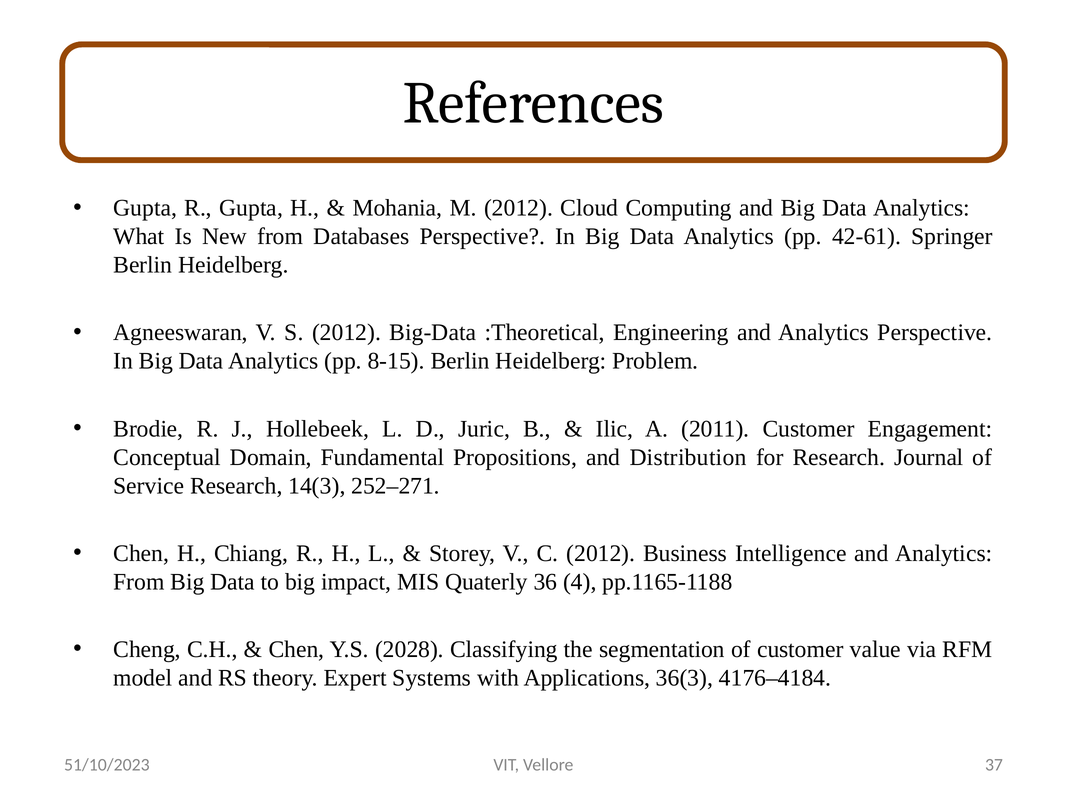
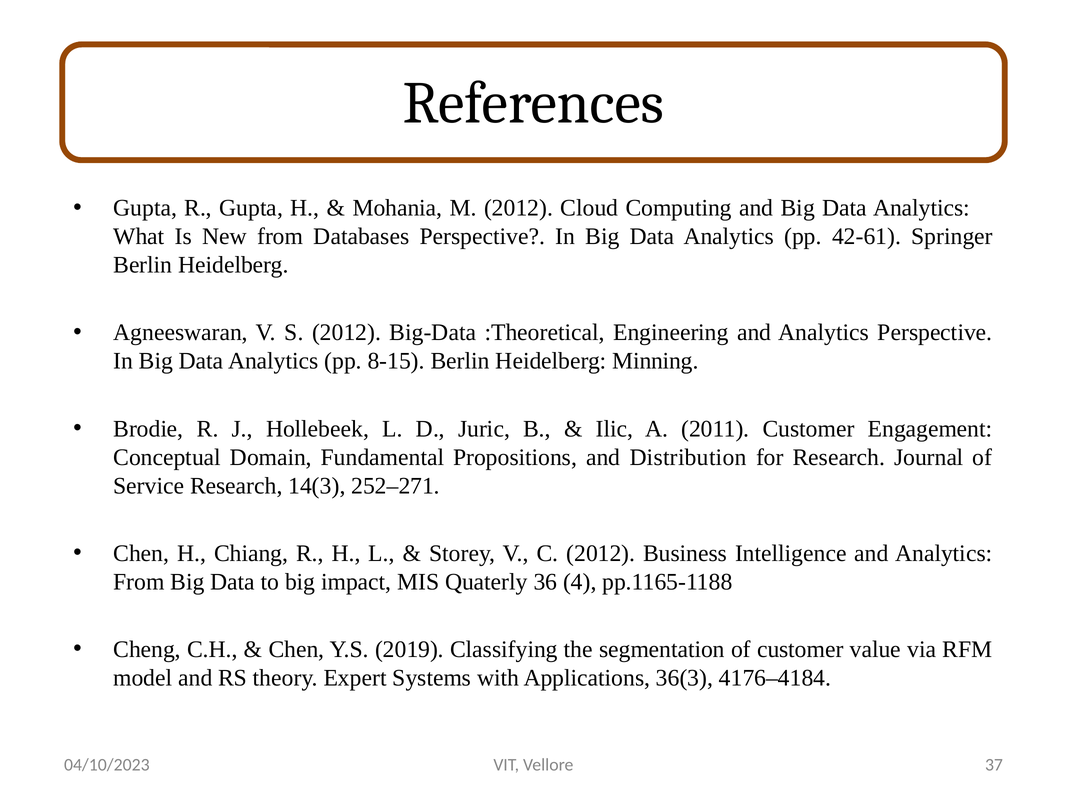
Problem: Problem -> Minning (655, 361)
2028: 2028 -> 2019 (409, 649)
51/10/2023: 51/10/2023 -> 04/10/2023 (107, 764)
